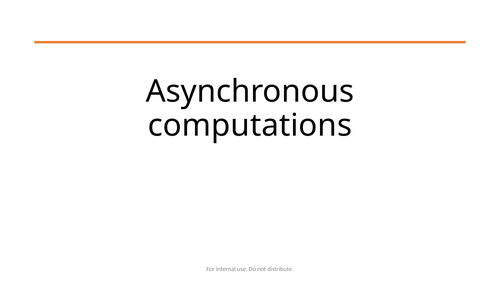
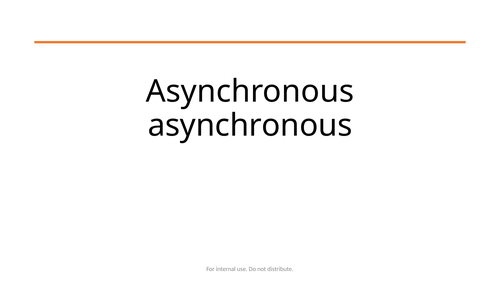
computations: computations -> asynchronous (250, 125)
